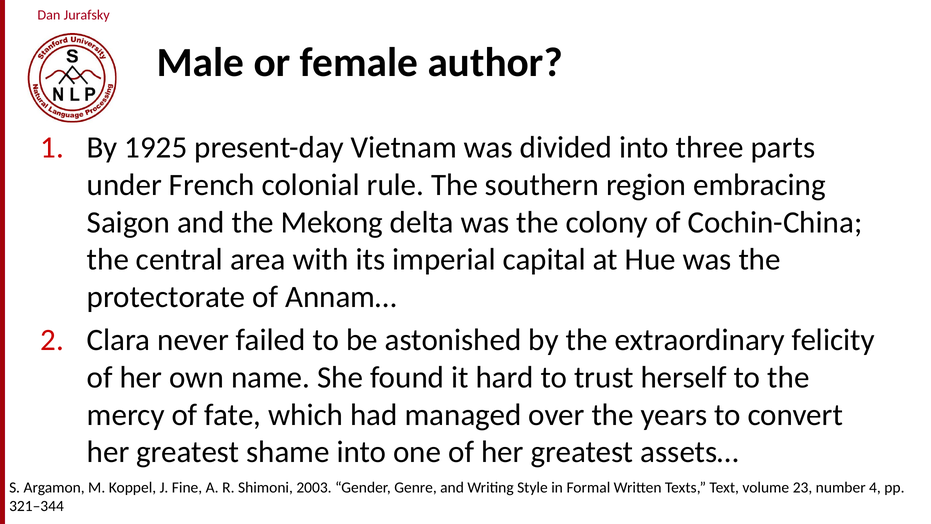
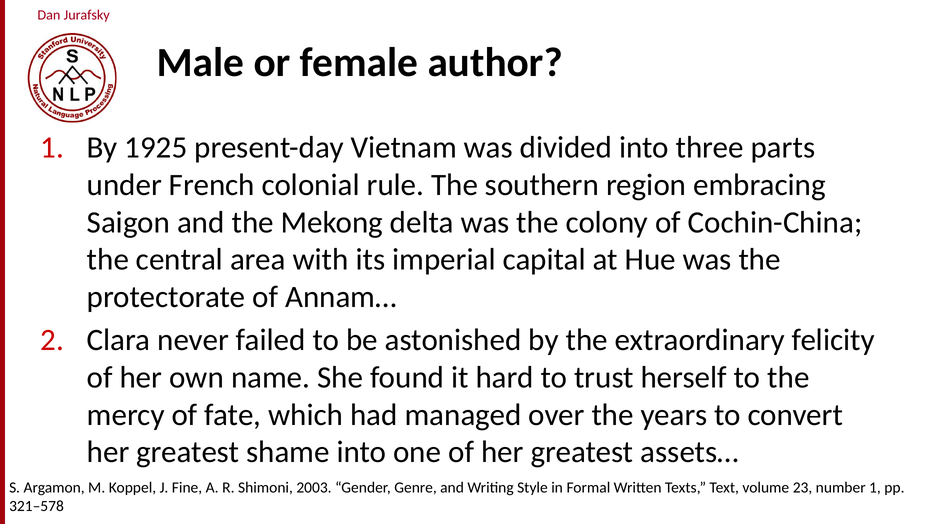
number 4: 4 -> 1 (875, 487)
321–344: 321–344 -> 321–578 (37, 506)
